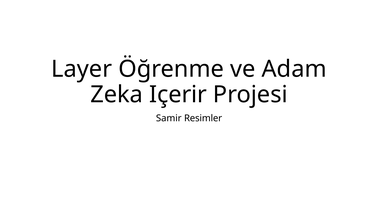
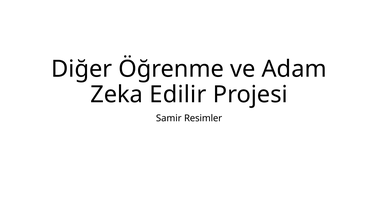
Layer: Layer -> Diğer (82, 69)
Içerir: Içerir -> Edilir (178, 94)
